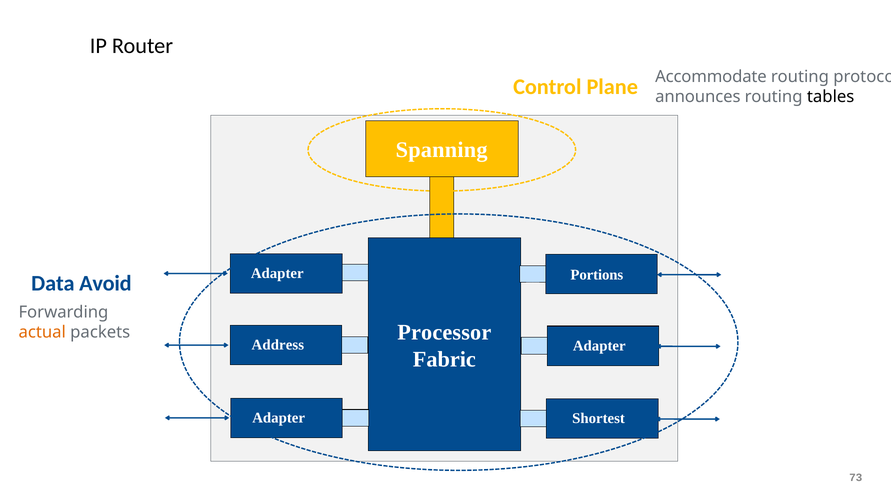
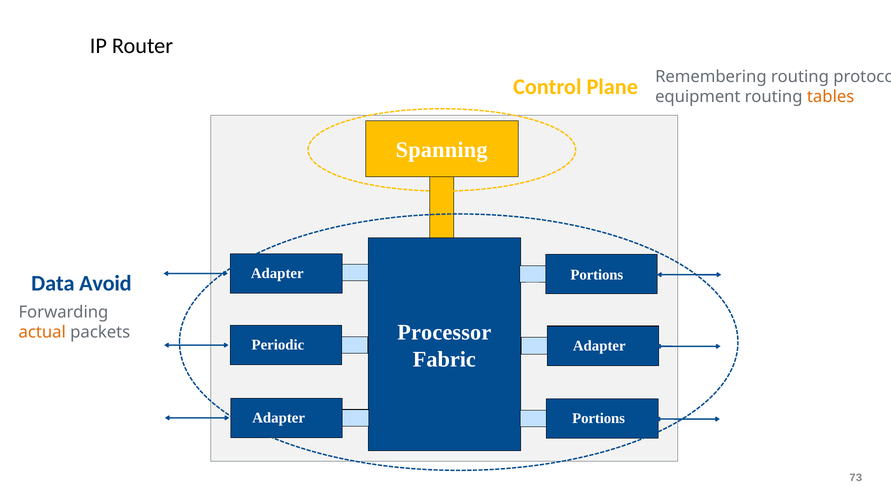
Accommodate: Accommodate -> Remembering (711, 77)
announces: announces -> equipment (698, 97)
tables colour: black -> orange (831, 97)
Address: Address -> Periodic (278, 345)
Shortest: Shortest -> Portions (599, 419)
